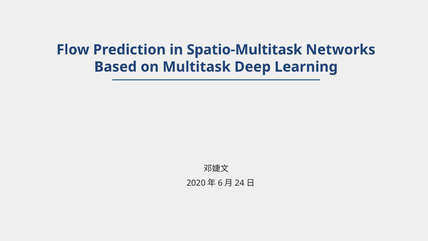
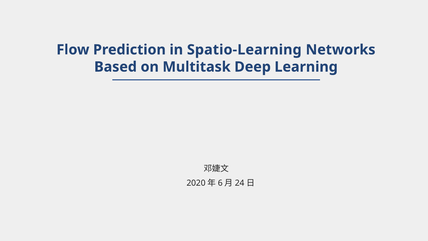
Spatio-Multitask: Spatio-Multitask -> Spatio-Learning (244, 50)
